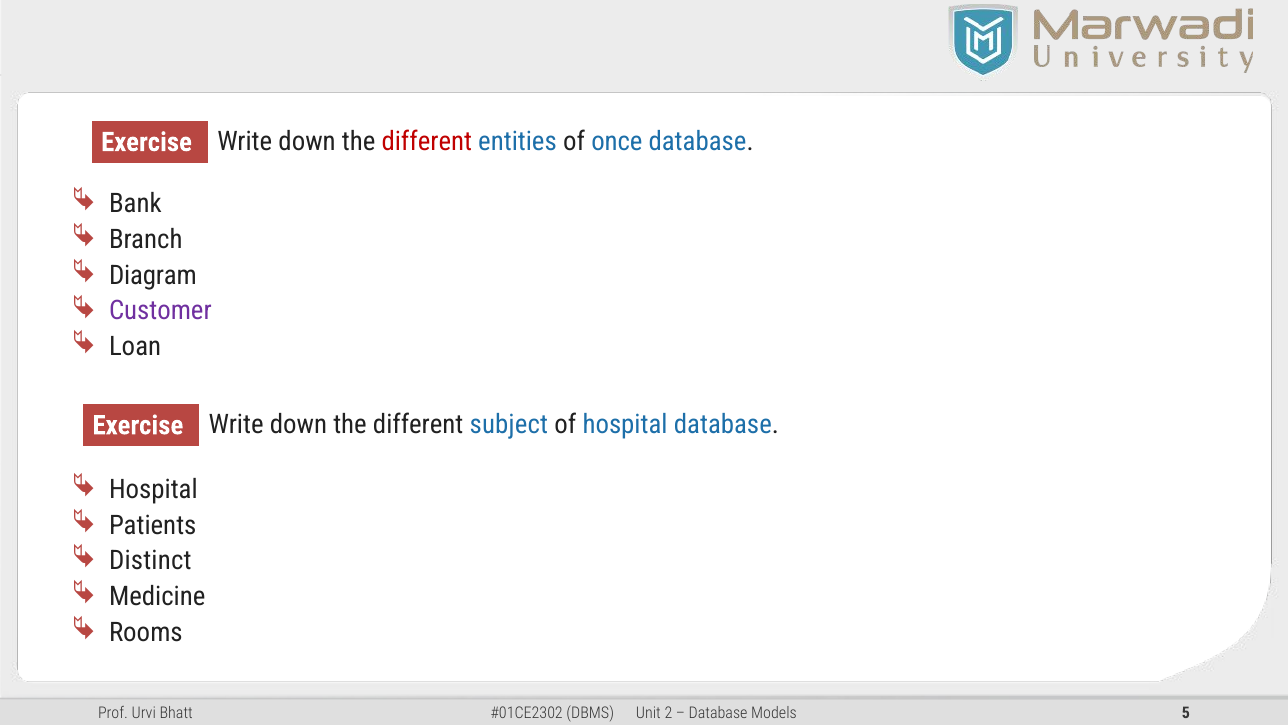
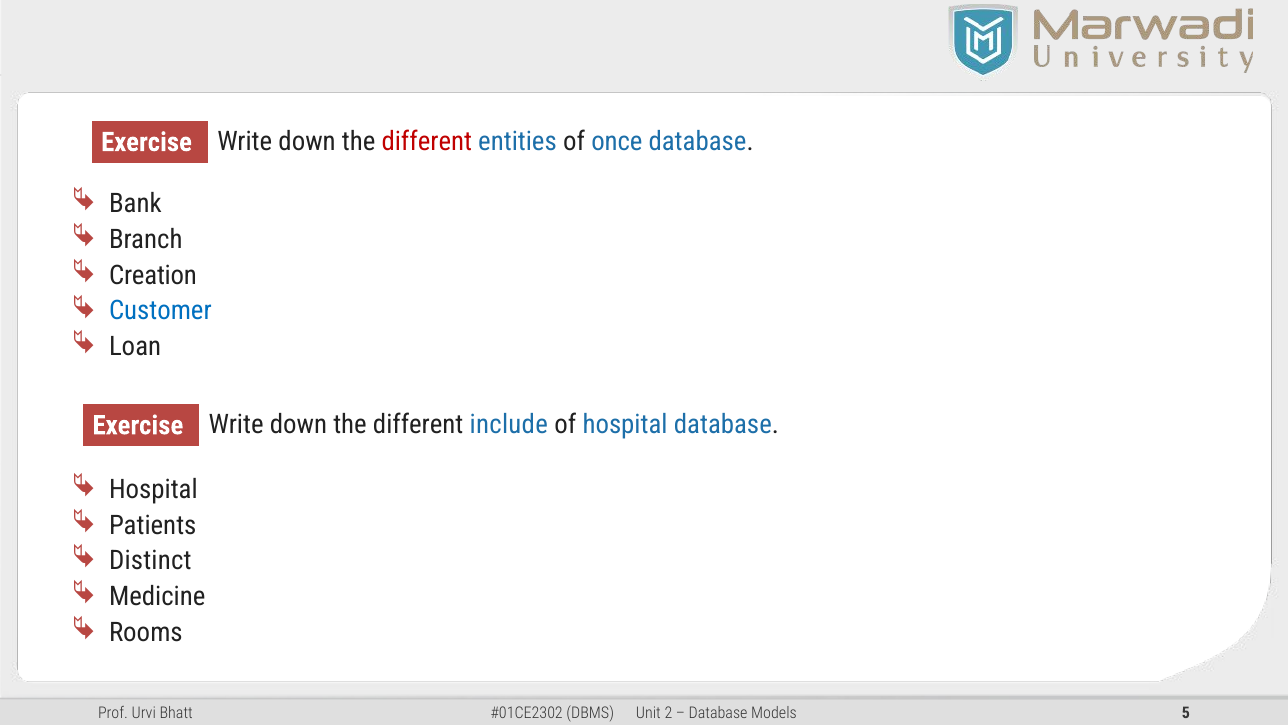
Diagram: Diagram -> Creation (153, 275)
Customer colour: purple -> blue (160, 311)
subject: subject -> include (509, 424)
